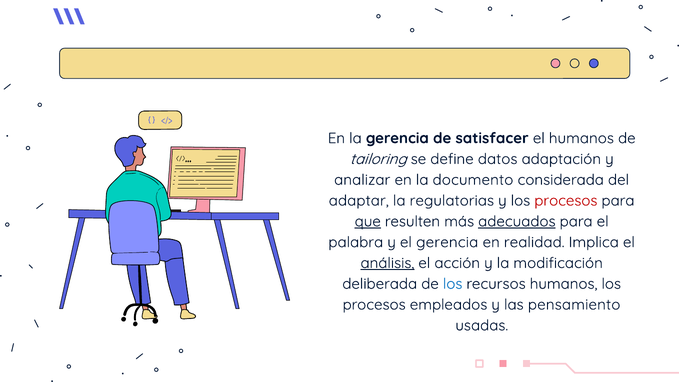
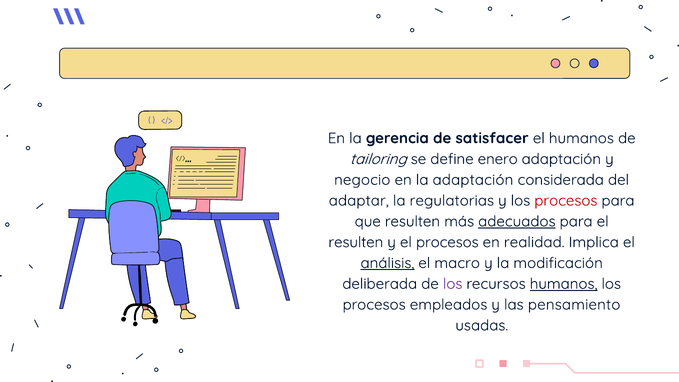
datos: datos -> enero (498, 159)
analizar: analizar -> negocio (362, 180)
la documento: documento -> adaptación (473, 180)
que underline: present -> none (368, 221)
palabra: palabra -> resulten (356, 242)
el gerencia: gerencia -> procesos (447, 242)
acción: acción -> macro (457, 263)
los colour: blue -> purple (453, 284)
humanos underline: none -> present (564, 284)
